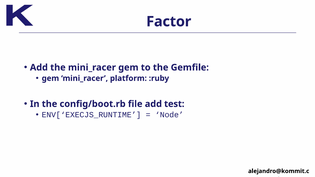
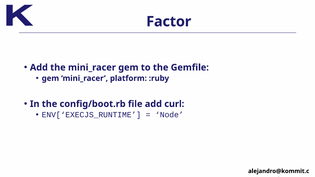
test: test -> curl (174, 104)
